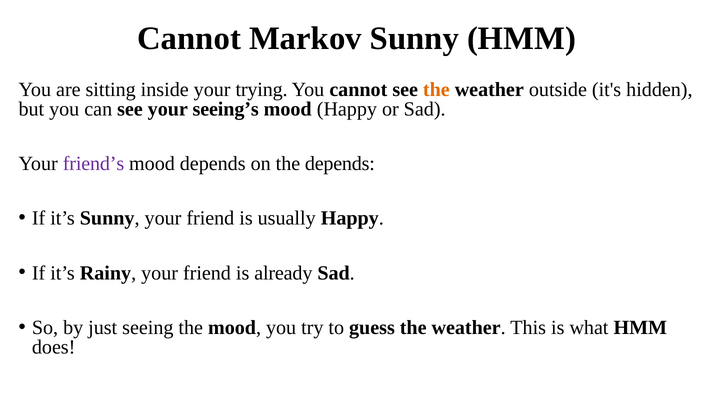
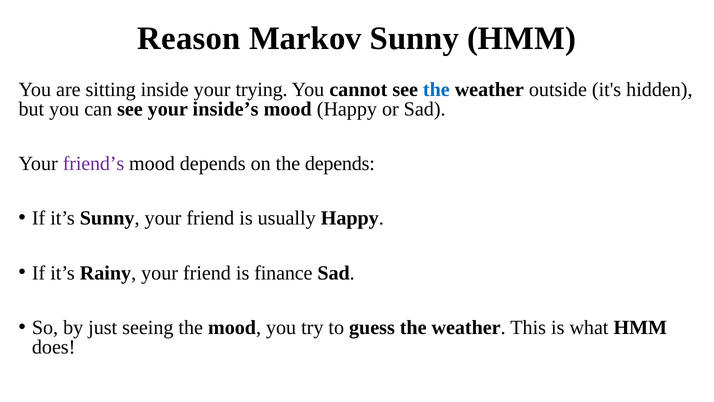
Cannot: Cannot -> Reason (189, 39)
the colour: orange -> blue (436, 89)
seeing’s: seeing’s -> inside’s (226, 109)
already: already -> finance (283, 273)
